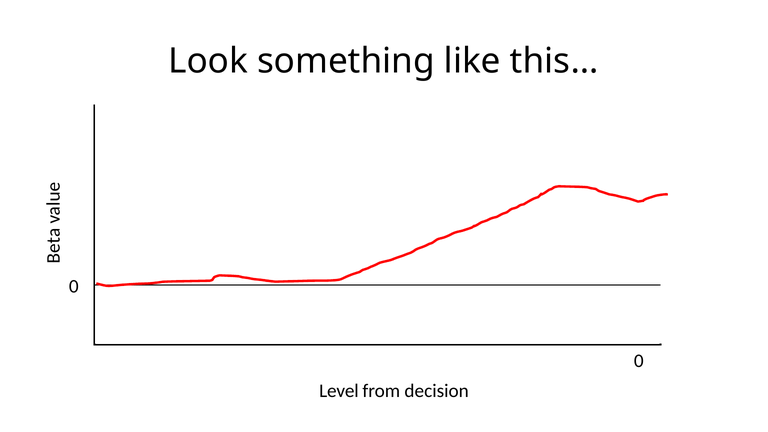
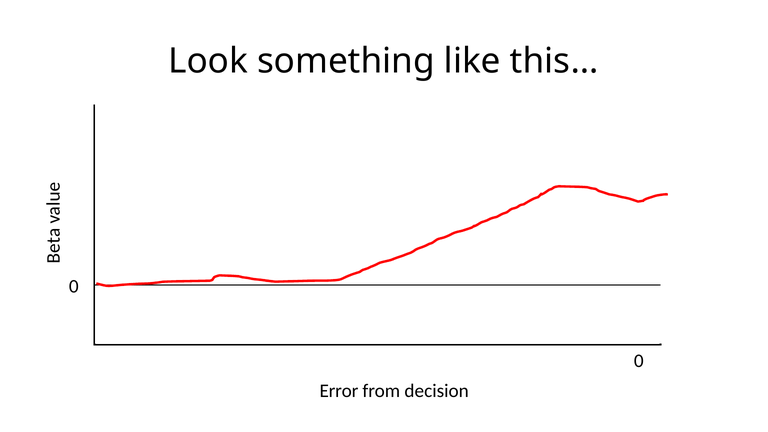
Level: Level -> Error (339, 391)
